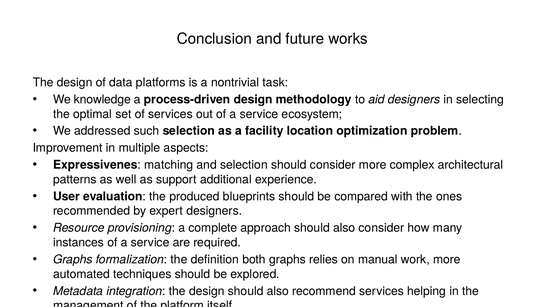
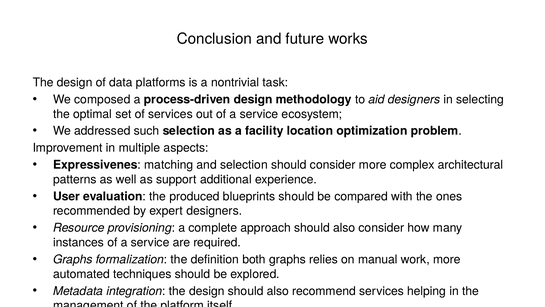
knowledge: knowledge -> composed (102, 99)
